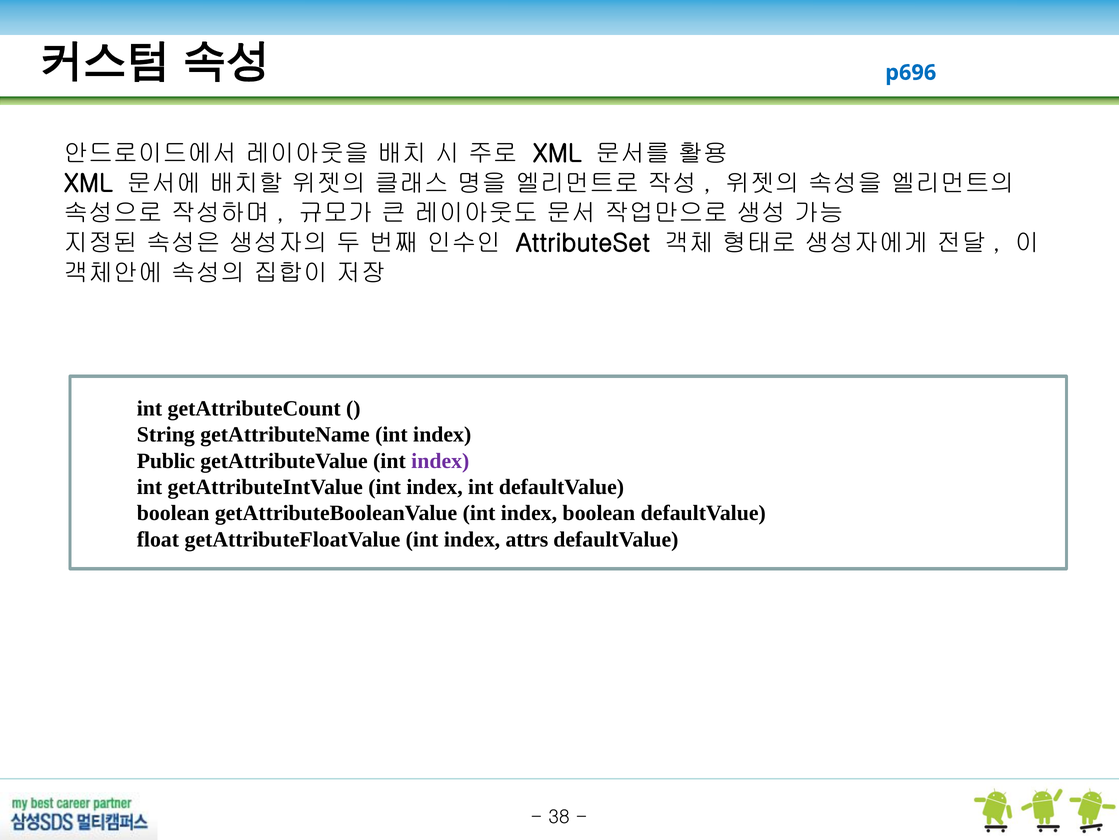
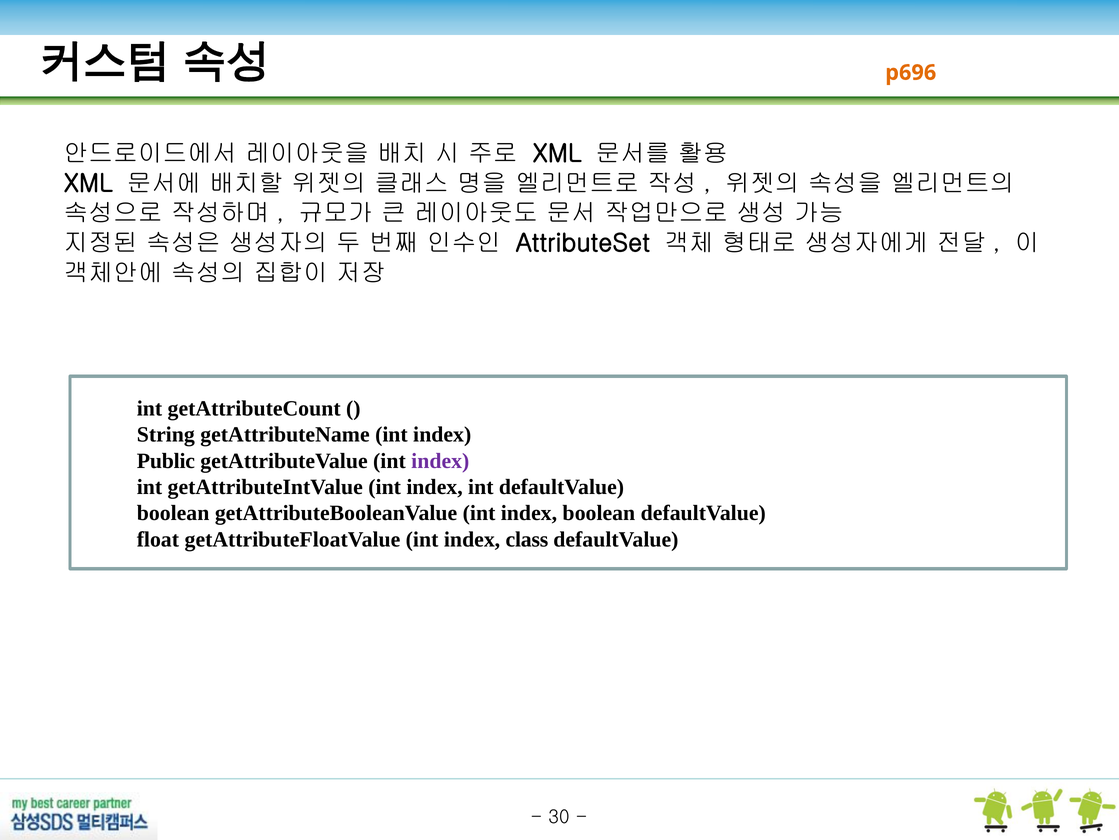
p696 colour: blue -> orange (911, 73)
attrs: attrs -> class (527, 539)
38: 38 -> 30 (559, 816)
